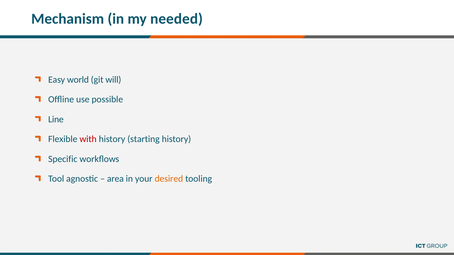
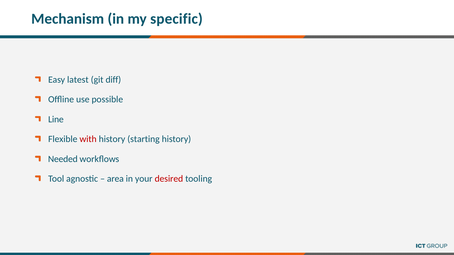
needed: needed -> specific (176, 19)
world: world -> latest (78, 80)
will: will -> diff (113, 80)
Specific: Specific -> Needed (63, 159)
desired colour: orange -> red (169, 179)
